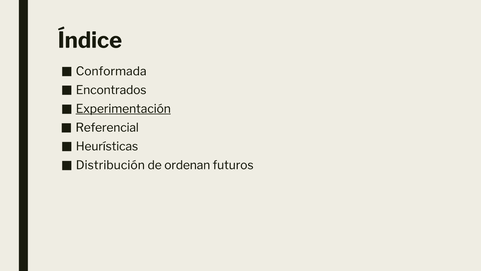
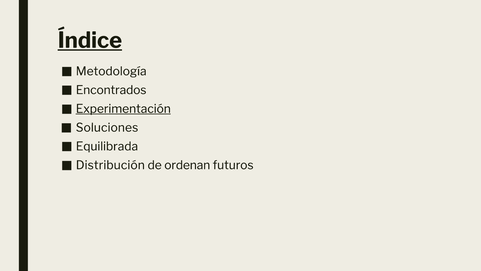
Índice underline: none -> present (90, 40)
Conformada: Conformada -> Metodología (111, 71)
Referencial: Referencial -> Soluciones (107, 127)
Heurísticas: Heurísticas -> Equilibrada (107, 146)
